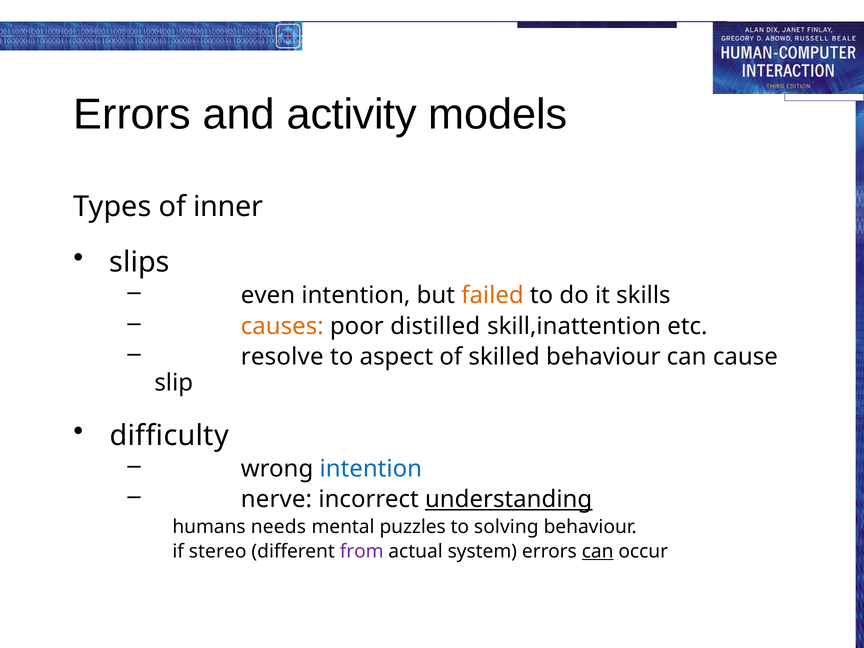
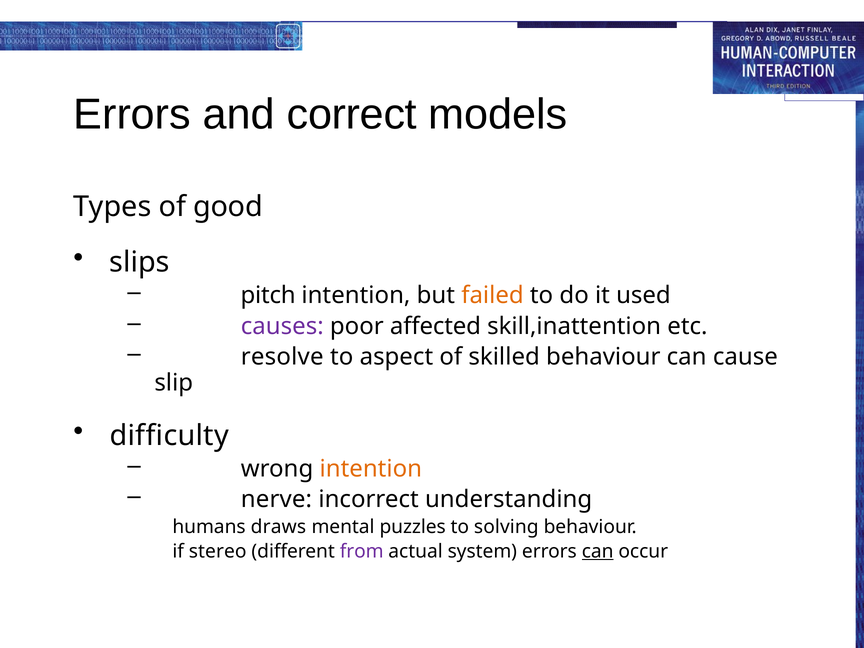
activity: activity -> correct (352, 115)
inner: inner -> good (228, 207)
even: even -> pitch (268, 295)
skills: skills -> used (643, 295)
causes colour: orange -> purple (282, 326)
distilled: distilled -> affected (435, 326)
intention colour: blue -> orange (371, 469)
understanding underline: present -> none (509, 500)
needs: needs -> draws (278, 527)
